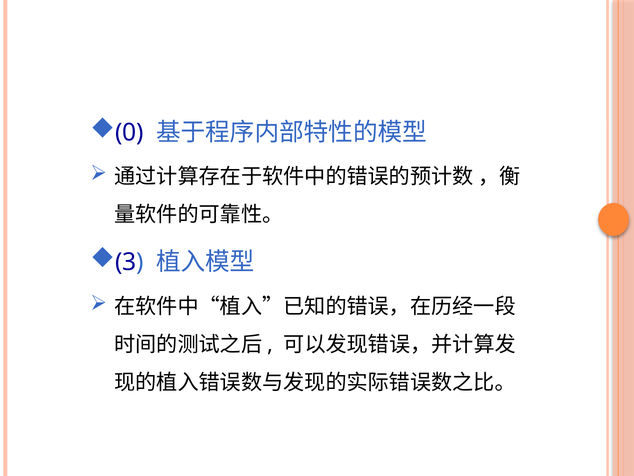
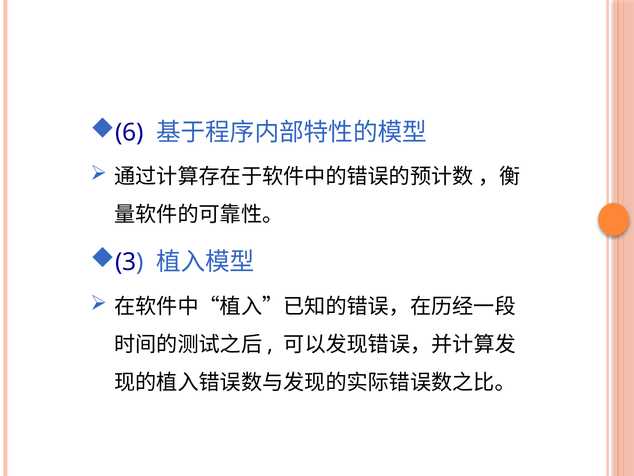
0: 0 -> 6 (129, 132)
